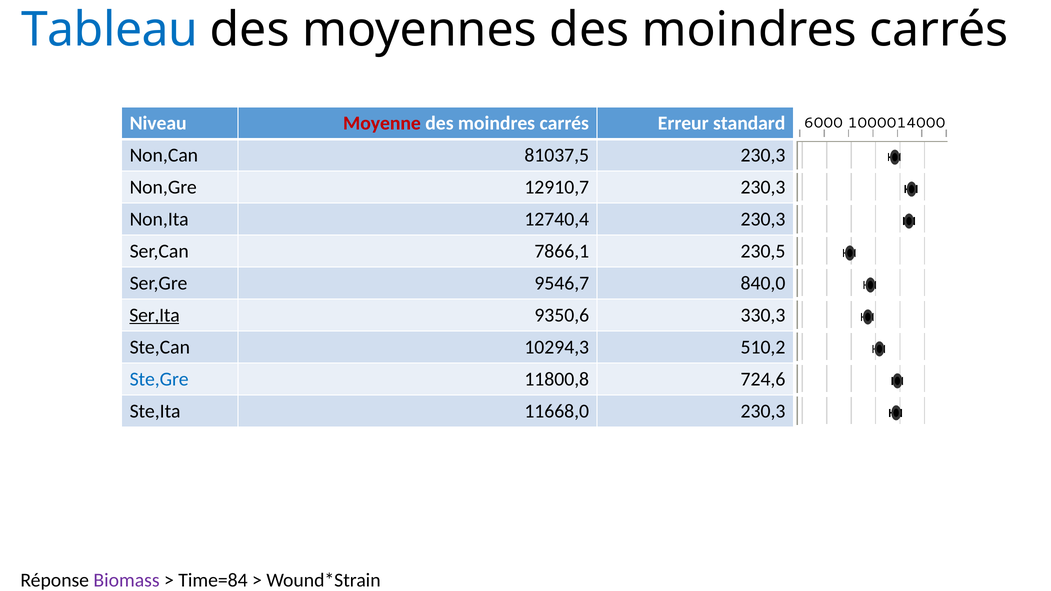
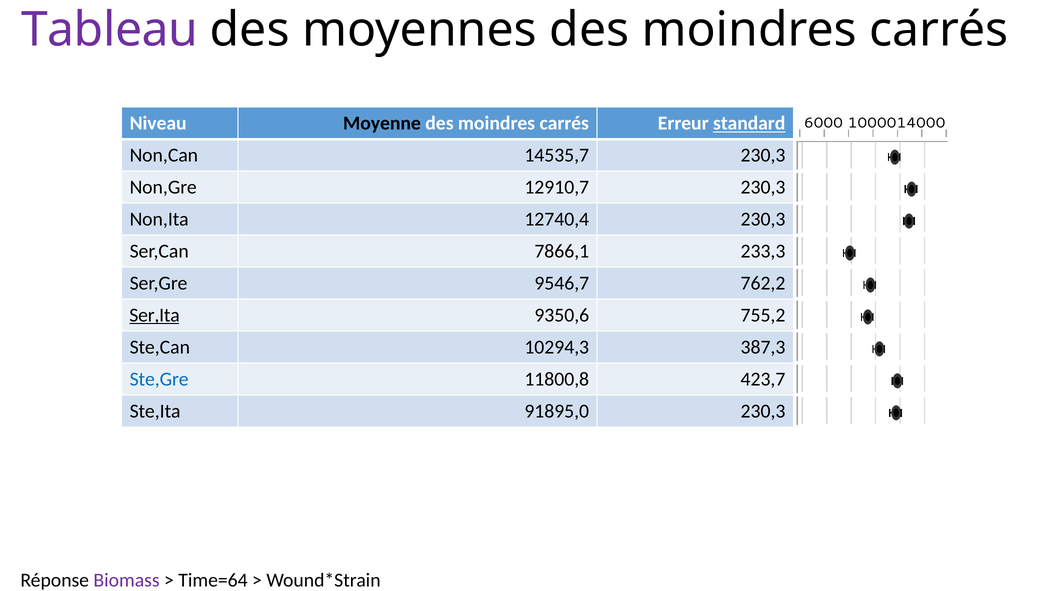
Tableau colour: blue -> purple (110, 30)
Moyenne colour: red -> black (382, 123)
standard underline: none -> present (749, 123)
81037,5: 81037,5 -> 14535,7 (557, 155)
230,5: 230,5 -> 233,3 (763, 251)
840,0: 840,0 -> 762,2 (763, 283)
330,3: 330,3 -> 755,2 (763, 315)
510,2: 510,2 -> 387,3 (763, 347)
724,6: 724,6 -> 423,7 (763, 379)
11668,0: 11668,0 -> 91895,0 (557, 411)
Time=84: Time=84 -> Time=64 (213, 580)
